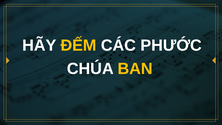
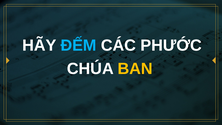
ĐẾM colour: yellow -> light blue (78, 45)
